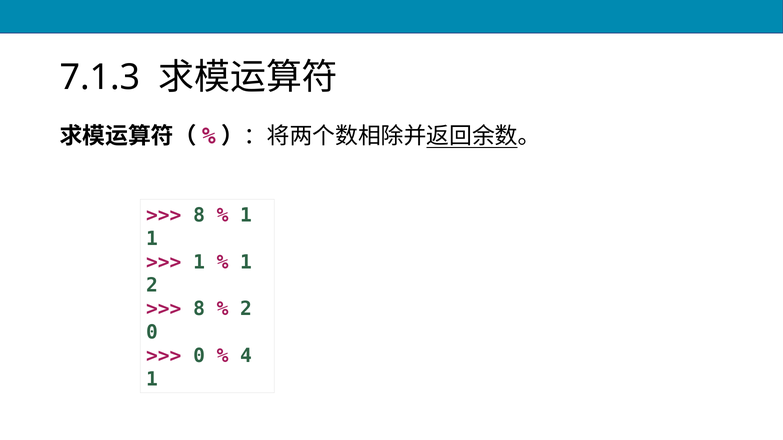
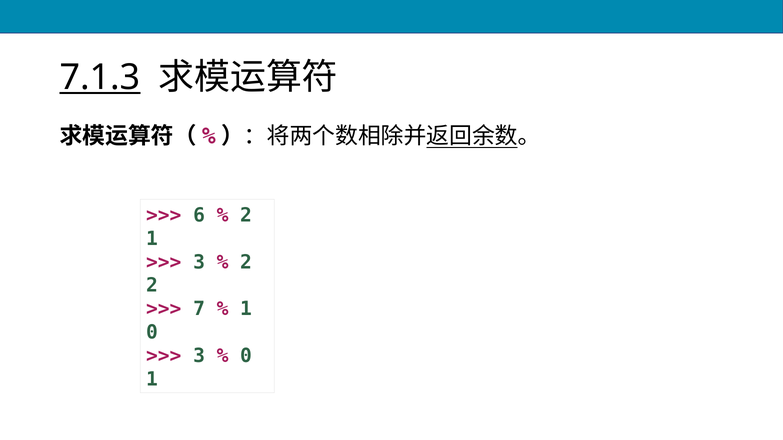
7.1.3 underline: none -> present (100, 78)
8: 8 -> 6 (199, 215)
1: 1 -> 2 (246, 215)
1: 1 -> 3 (199, 262)
1: 1 -> 2 (246, 262)
8: 8 -> 7 (199, 309)
2: 2 -> 1 (246, 309)
0: 0 -> 3 (199, 356)
4: 4 -> 0 (246, 356)
